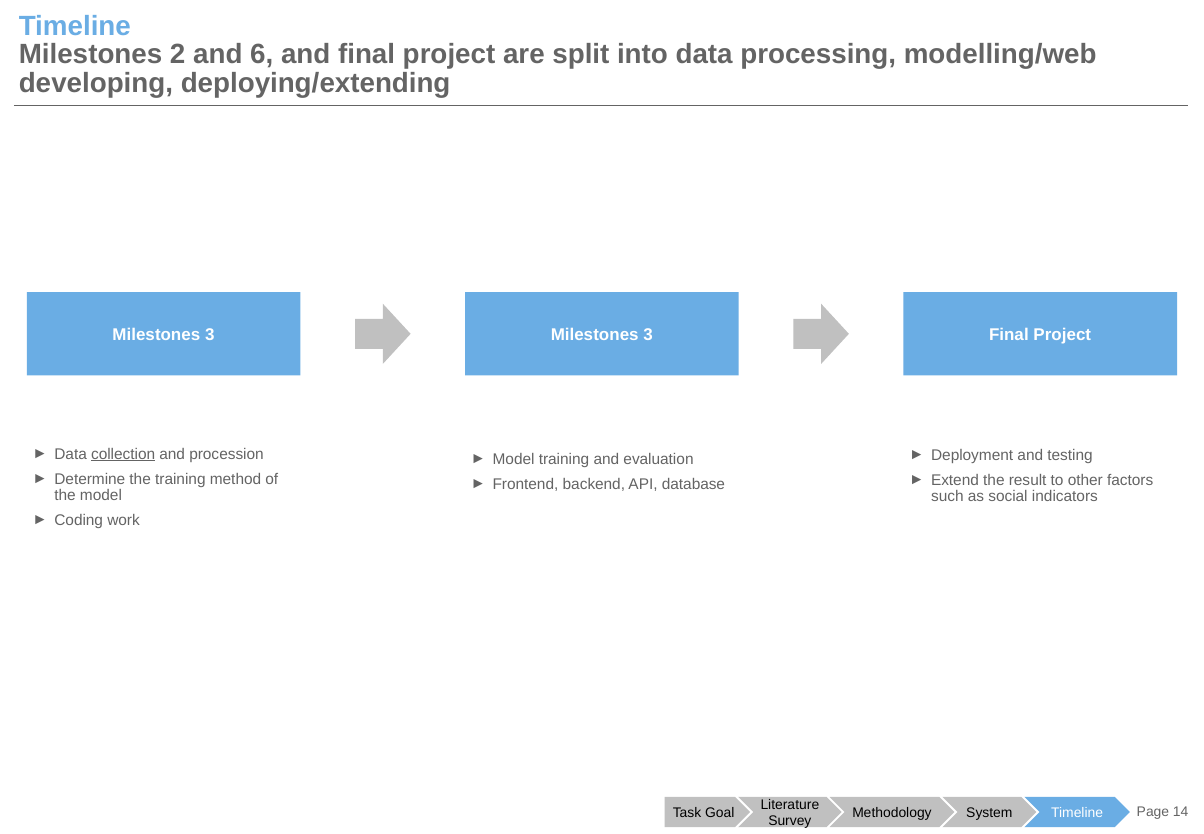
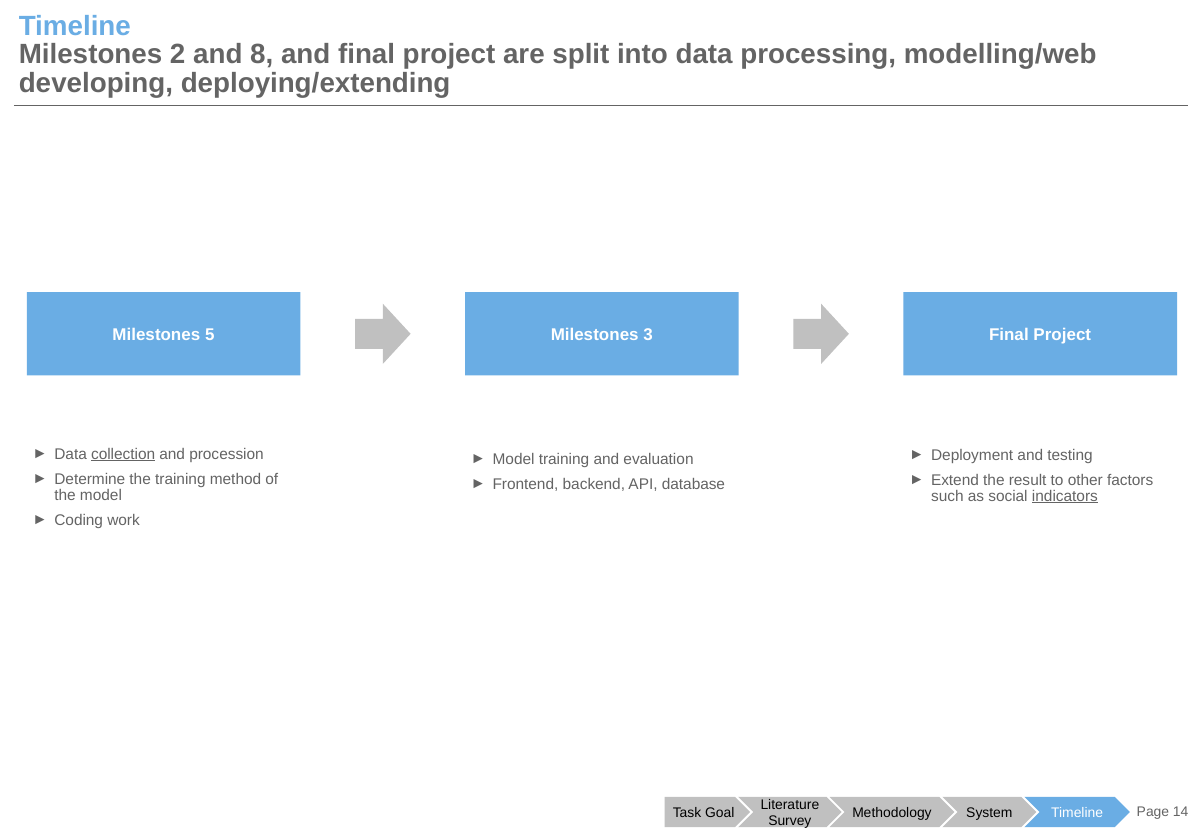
6: 6 -> 8 (262, 55)
3: 3 -> 5 (210, 335)
indicators underline: none -> present (1065, 496)
